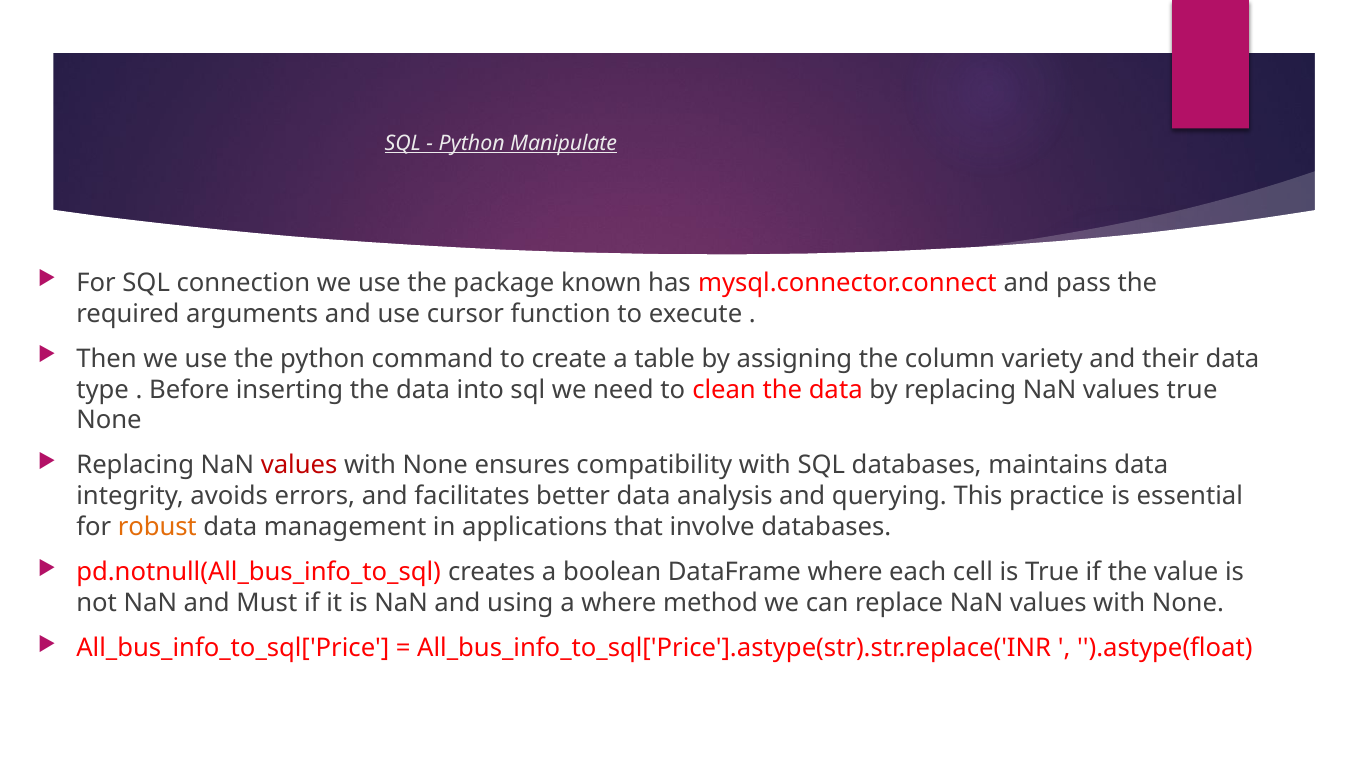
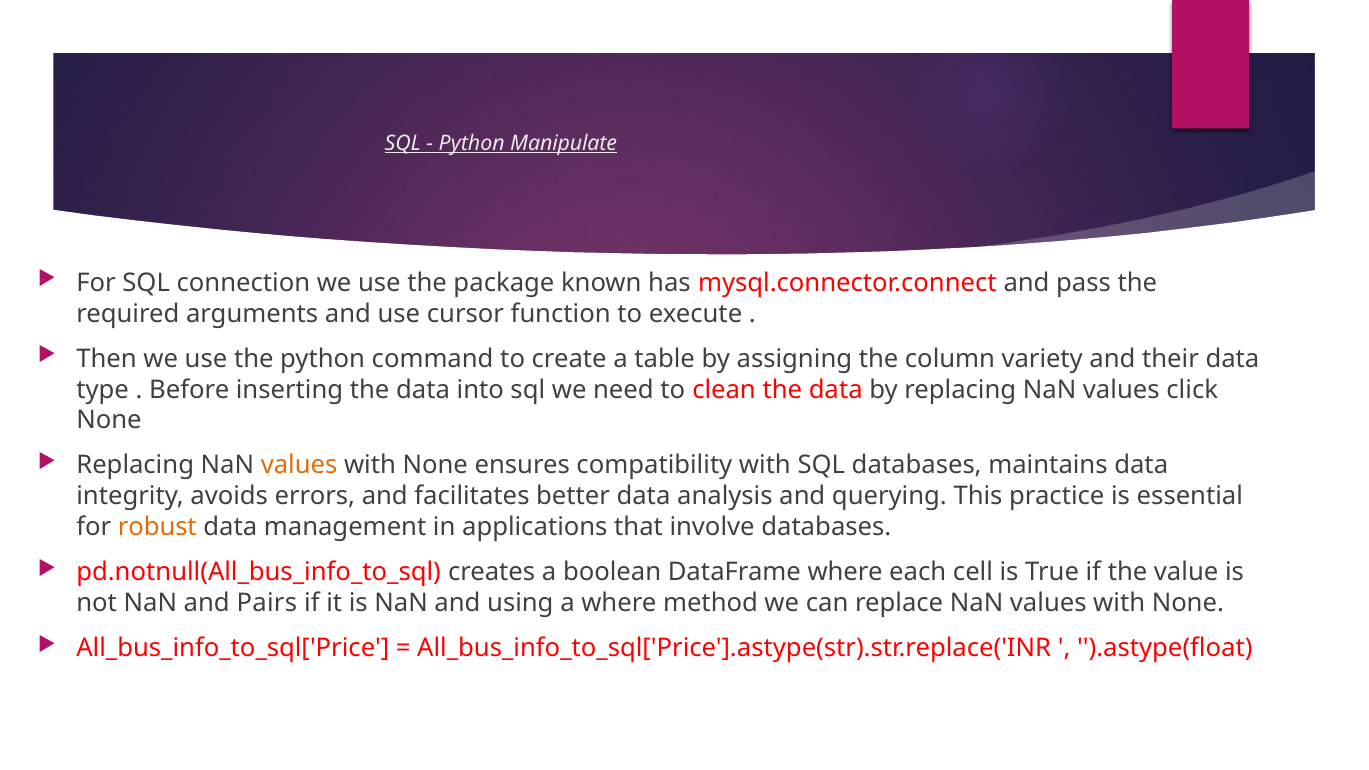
values true: true -> click (1192, 390)
values colour: red -> orange (299, 465)
Must: Must -> Pairs (267, 603)
